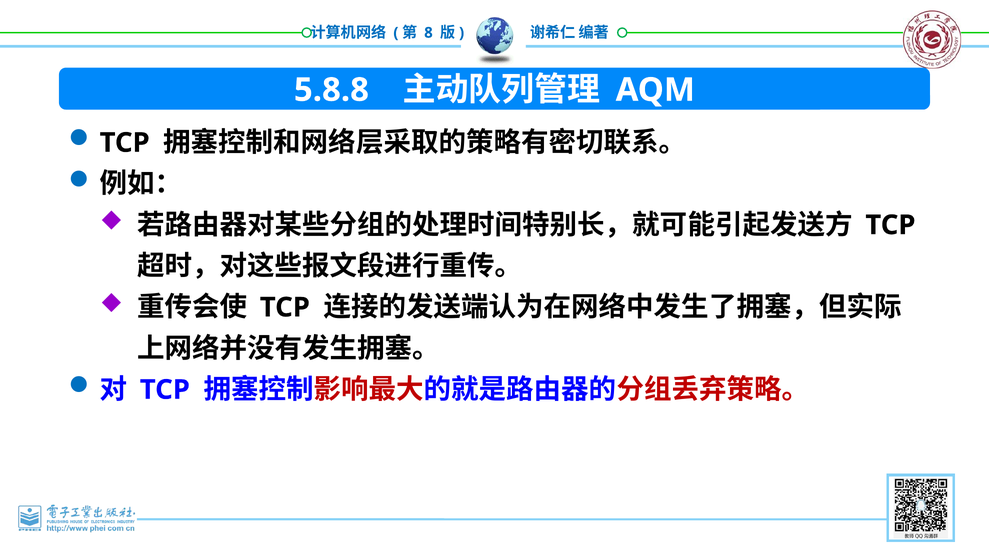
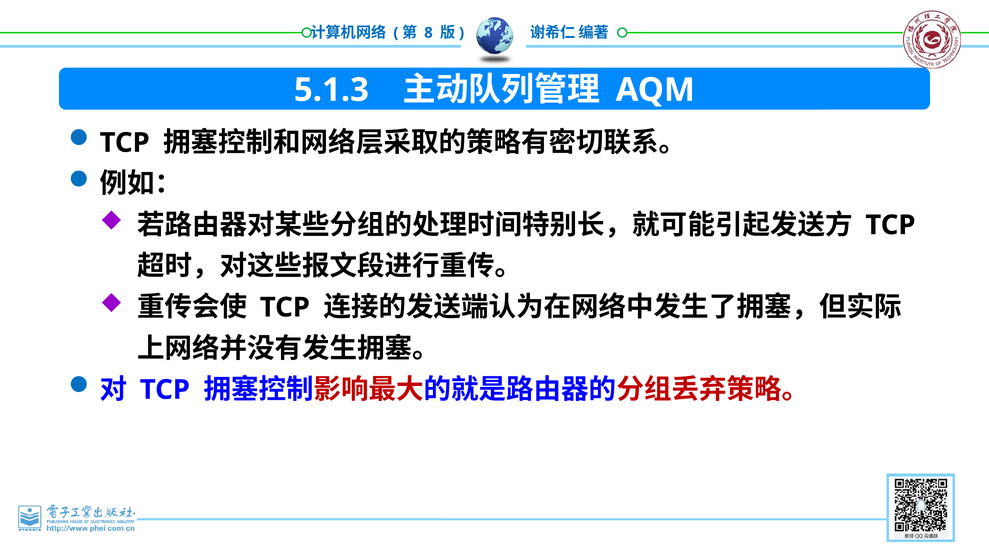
5.8.8: 5.8.8 -> 5.1.3 (331, 90)
